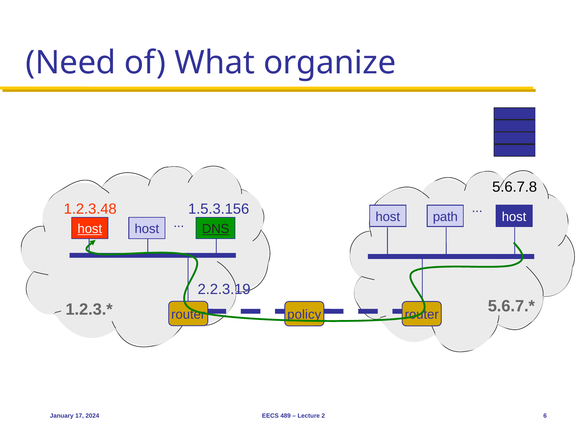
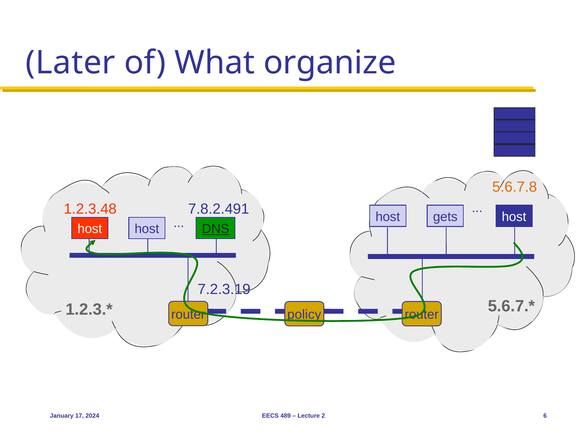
Need: Need -> Later (70, 63)
5.6.7.8 colour: black -> orange (515, 187)
1.5.3.156: 1.5.3.156 -> 7.8.2.491 (219, 209)
path: path -> gets (445, 217)
host underline: present -> none (90, 229)
2.2.3.19: 2.2.3.19 -> 7.2.3.19 (224, 290)
